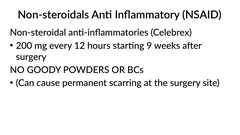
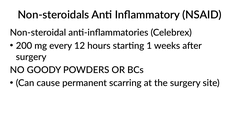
9: 9 -> 1 (149, 46)
